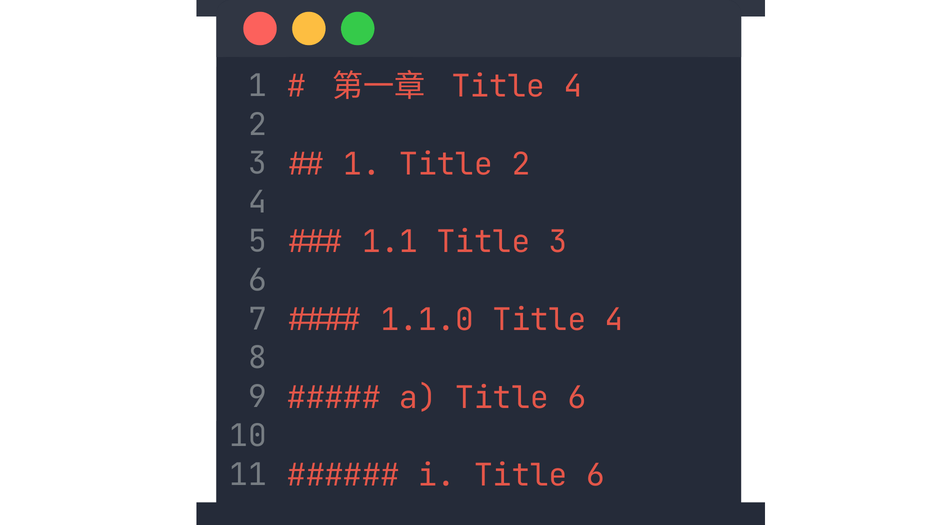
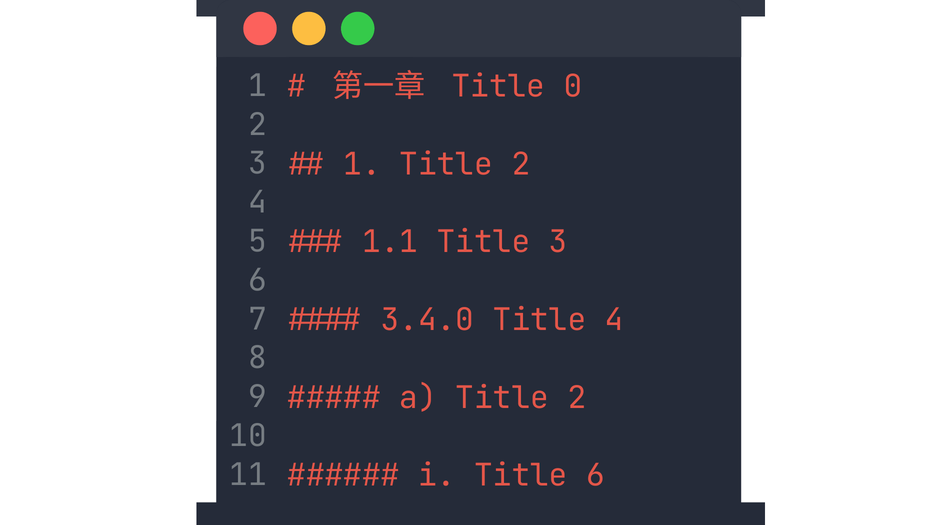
4: 4 -> 0 (573, 87)
1.1.0: 1.1.0 -> 3.4.0 (427, 320)
a Title 6: 6 -> 2 (577, 398)
